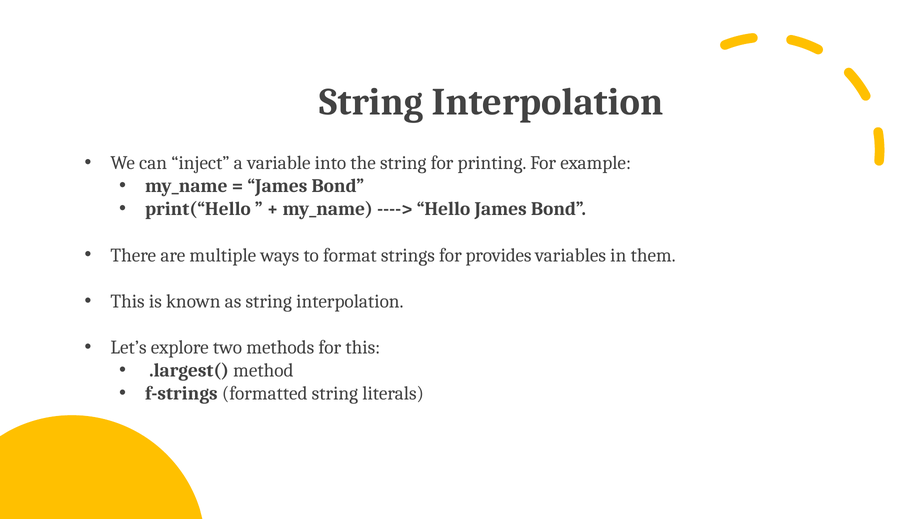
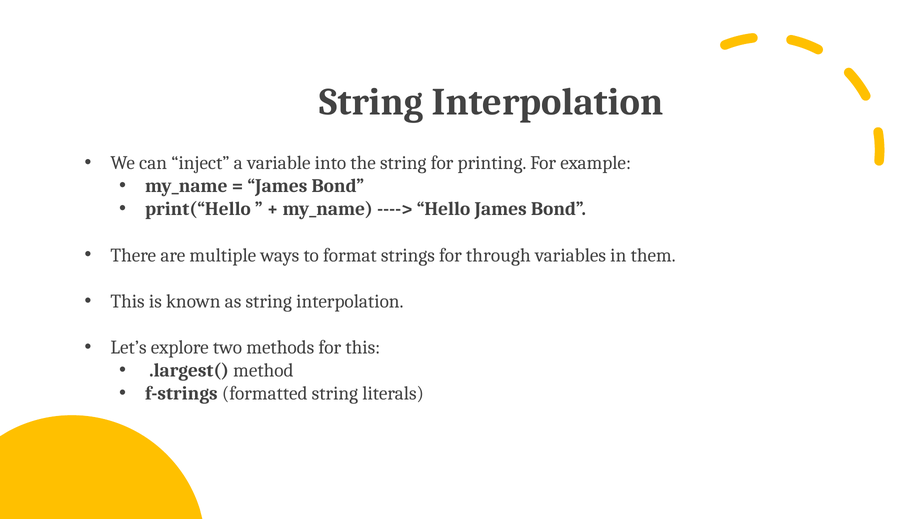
provides: provides -> through (498, 255)
